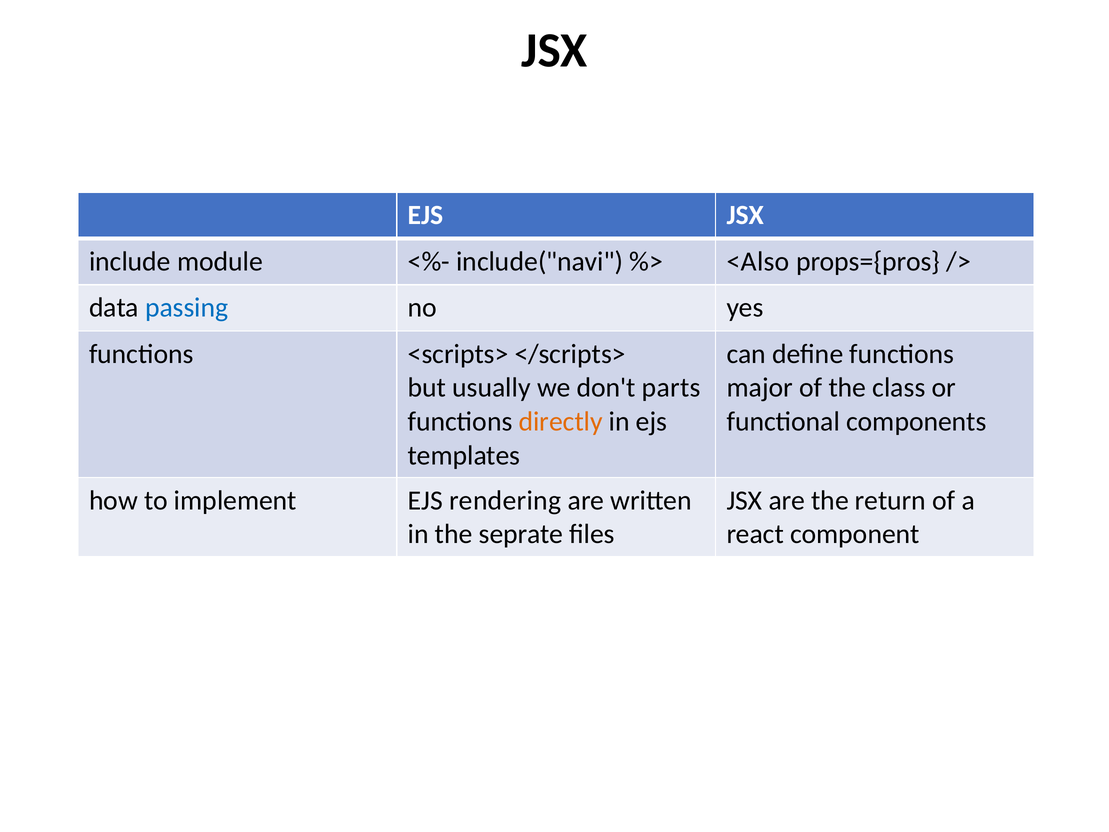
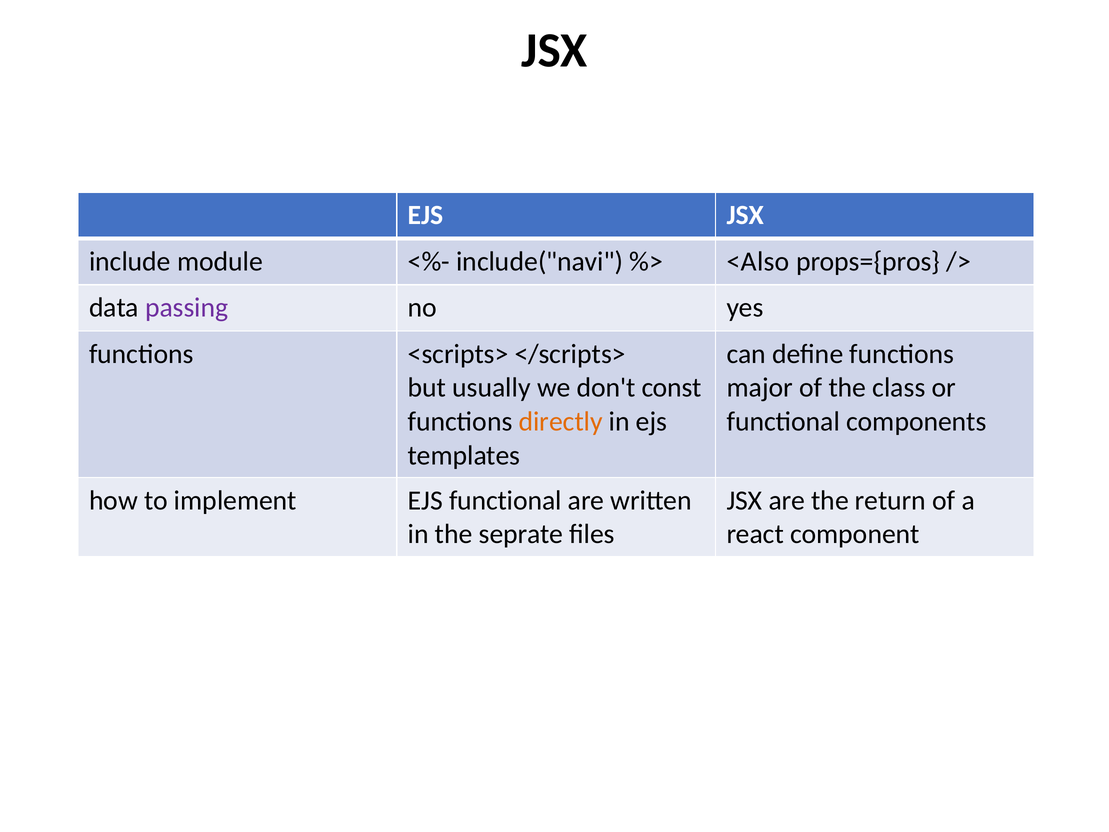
passing colour: blue -> purple (187, 308)
parts: parts -> const (671, 388)
EJS rendering: rendering -> functional (505, 500)
